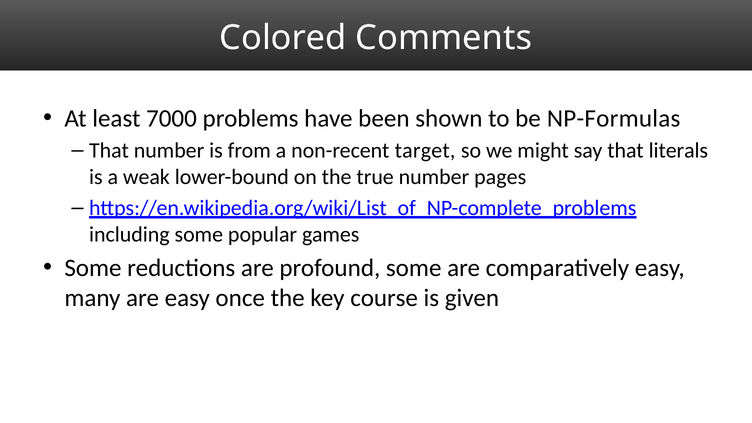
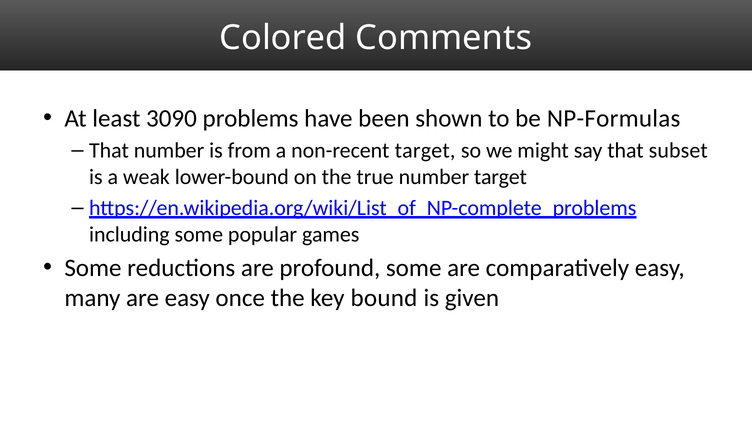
7000: 7000 -> 3090 (171, 118)
literals: literals -> subset (678, 151)
number pages: pages -> target (500, 177)
course: course -> bound (384, 298)
